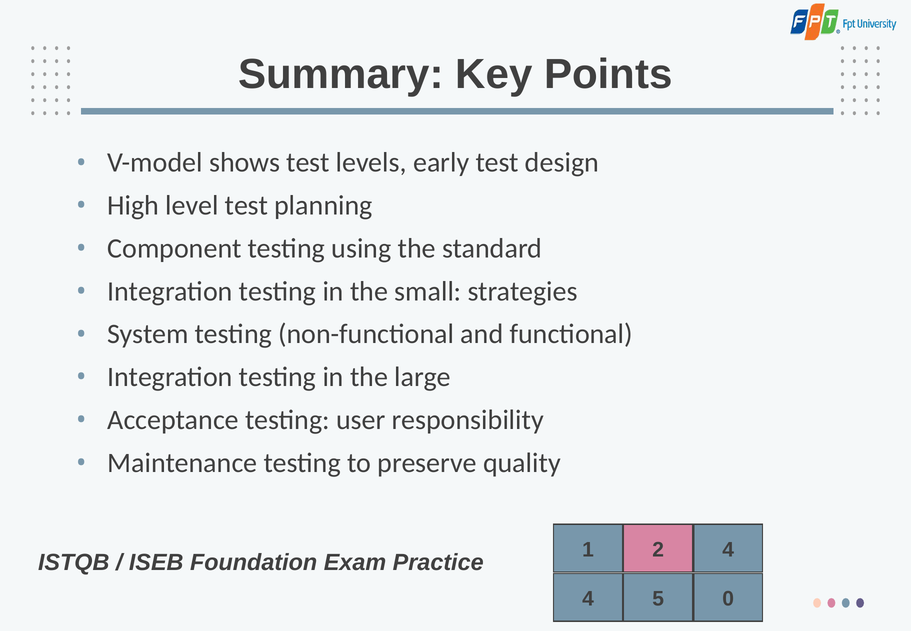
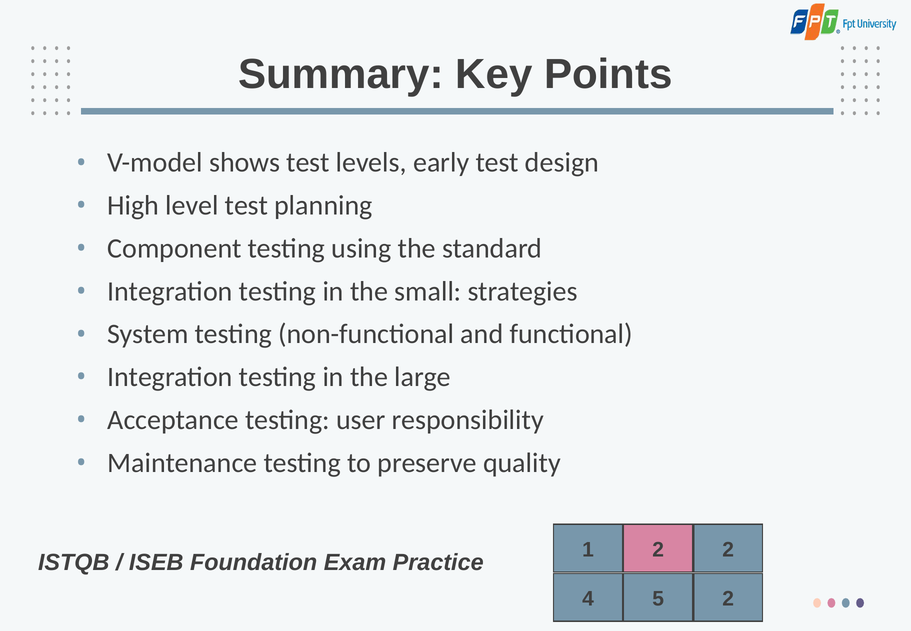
2 4: 4 -> 2 (728, 549)
5 0: 0 -> 2 (728, 598)
